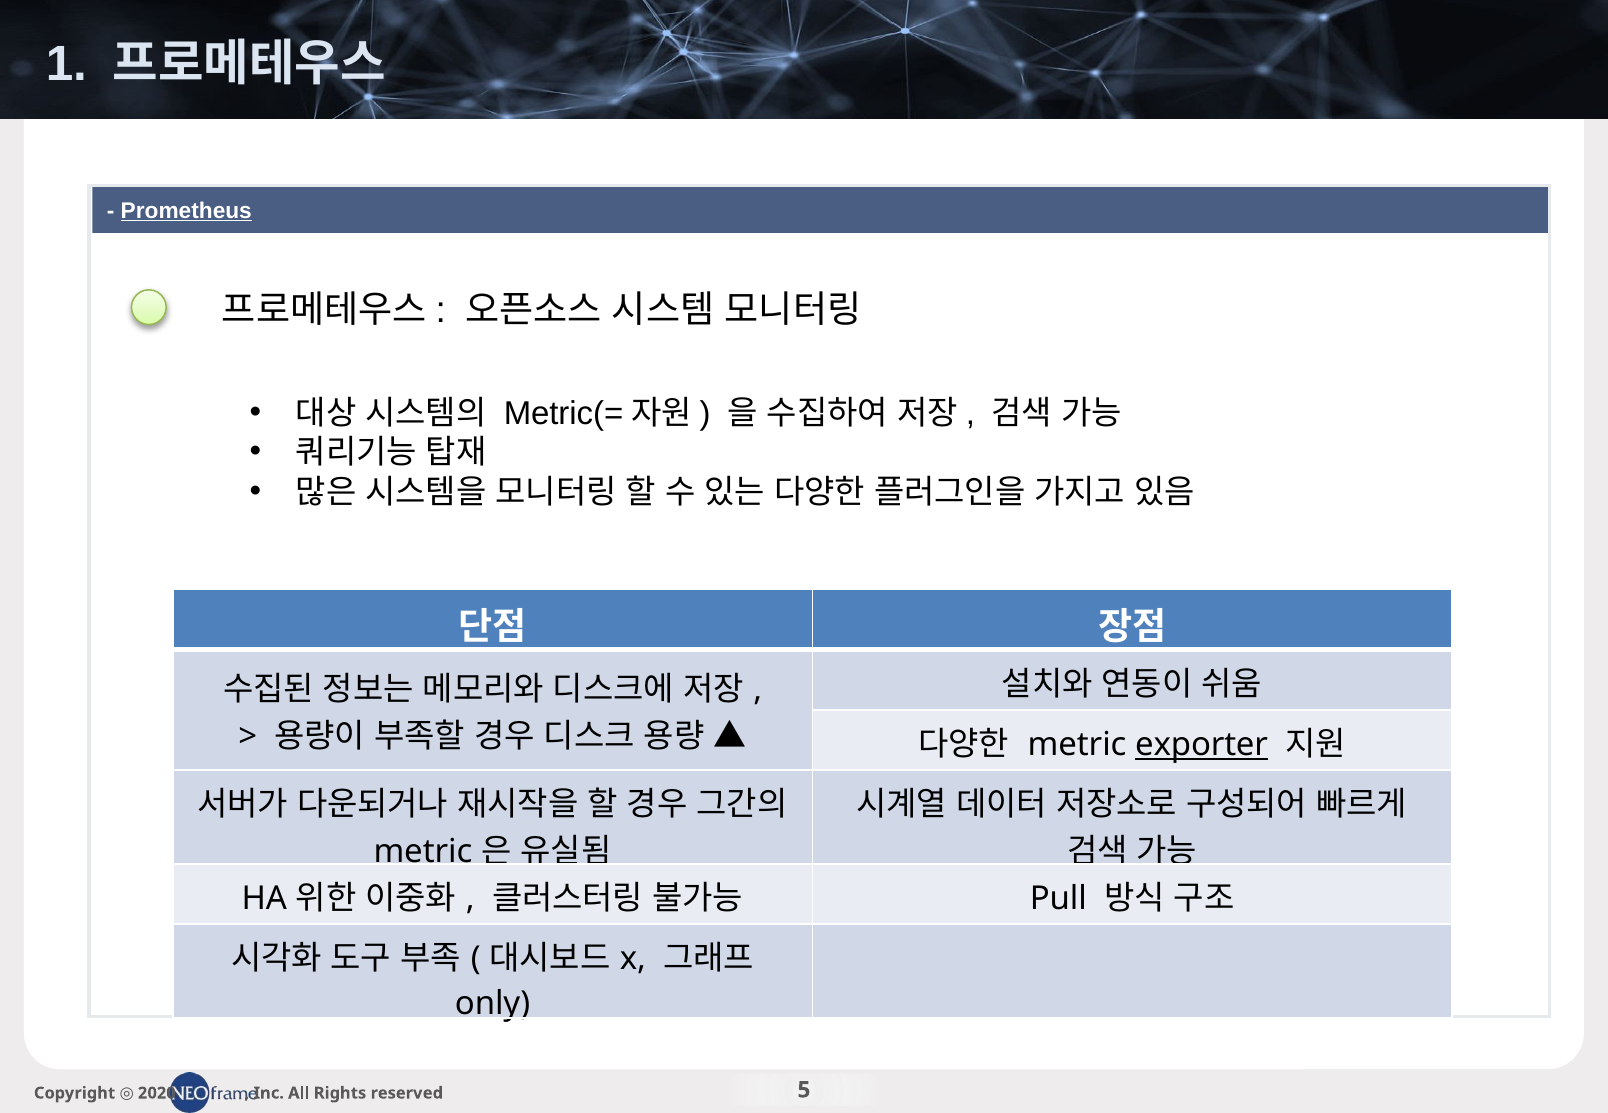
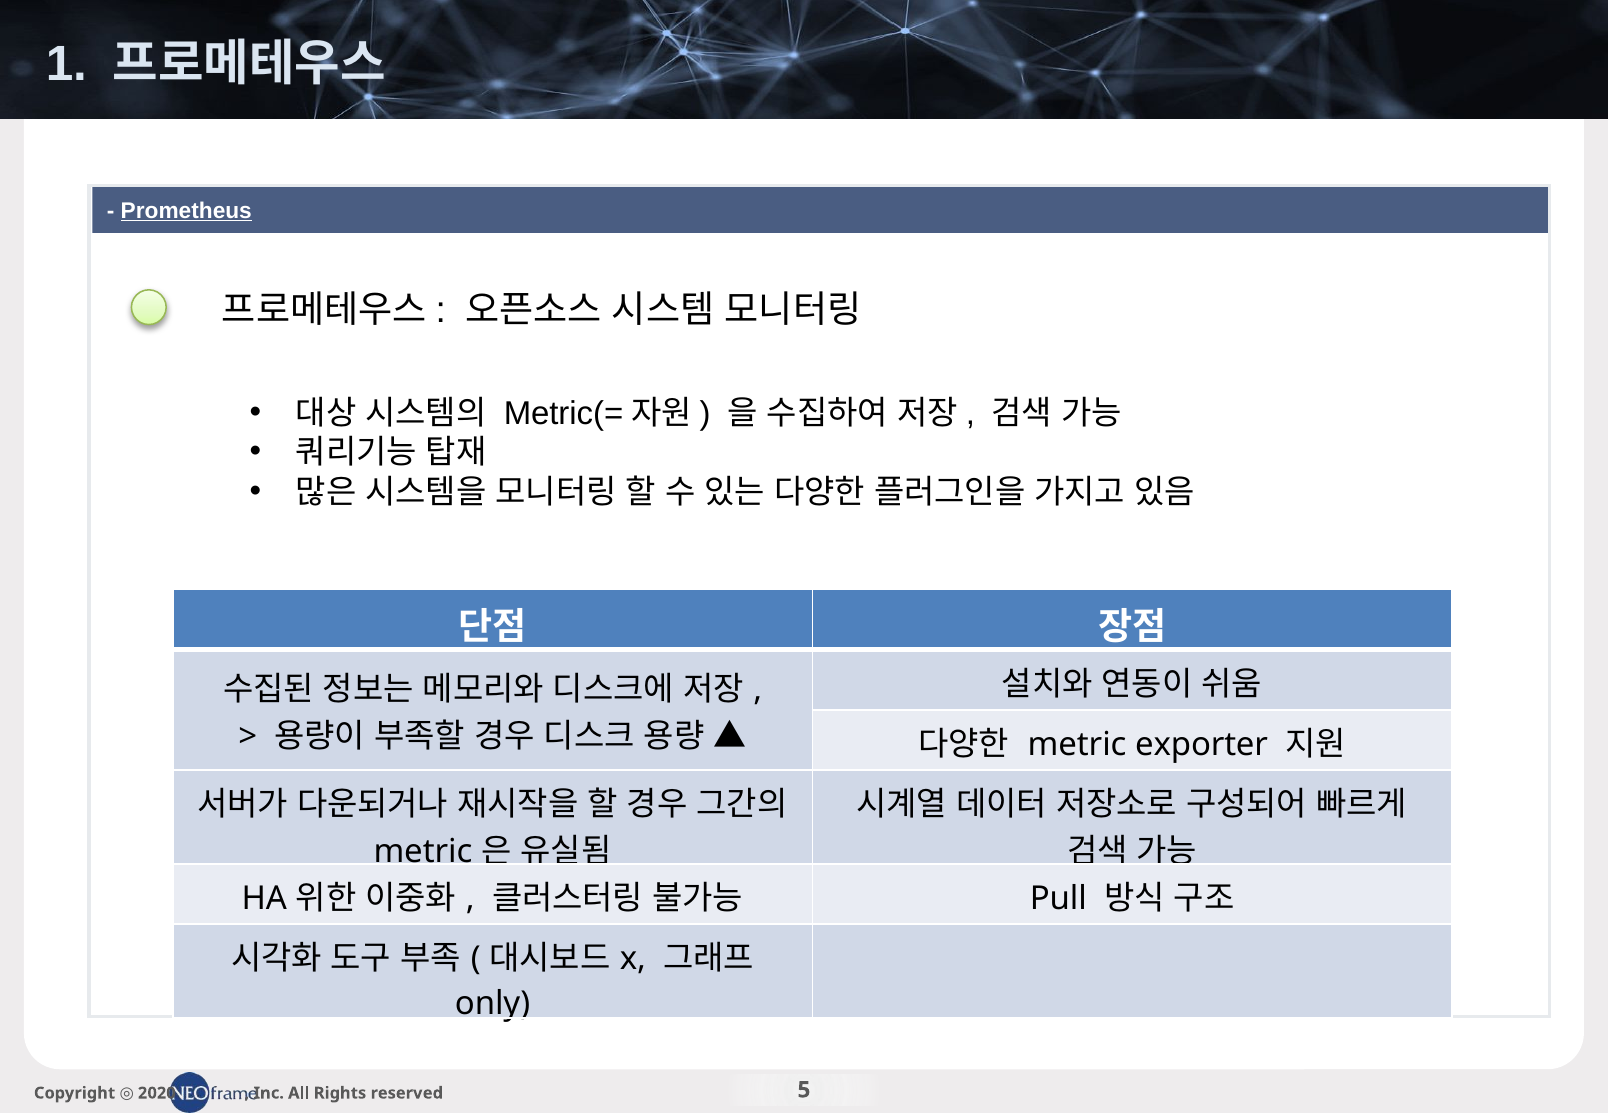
exporter underline: present -> none (1202, 745)
